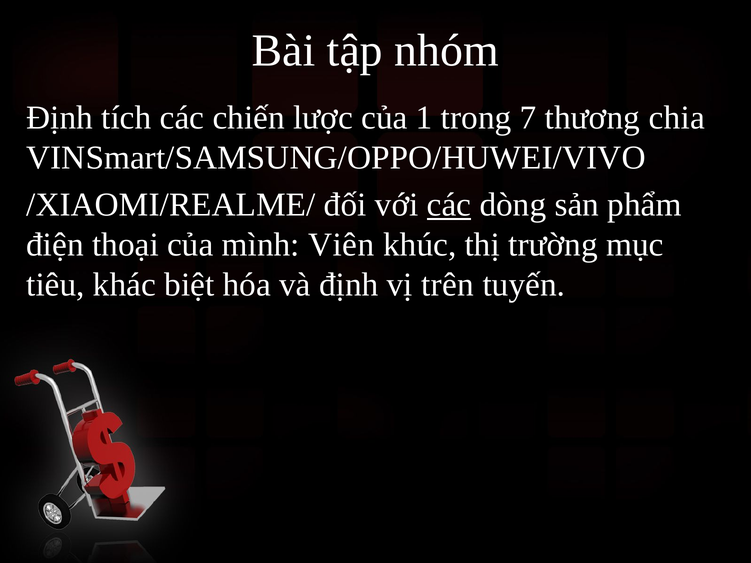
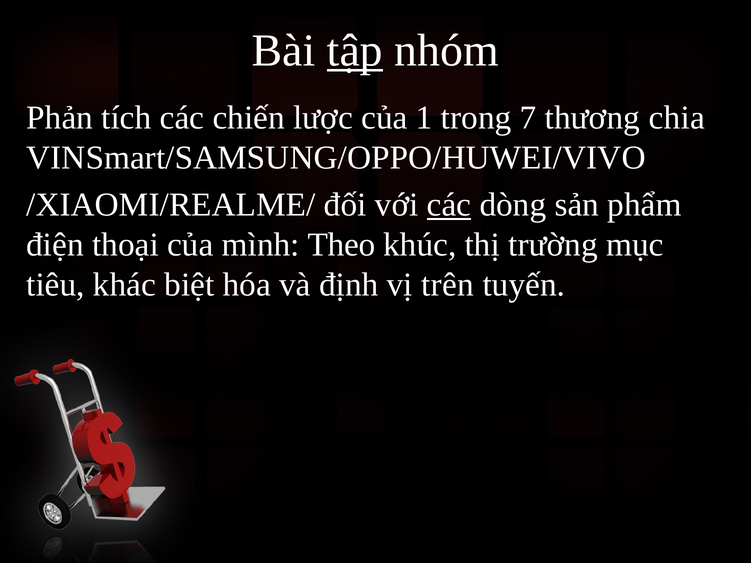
tập underline: none -> present (355, 51)
Định: Định -> Phản (60, 118)
Viên: Viên -> Theo (342, 245)
